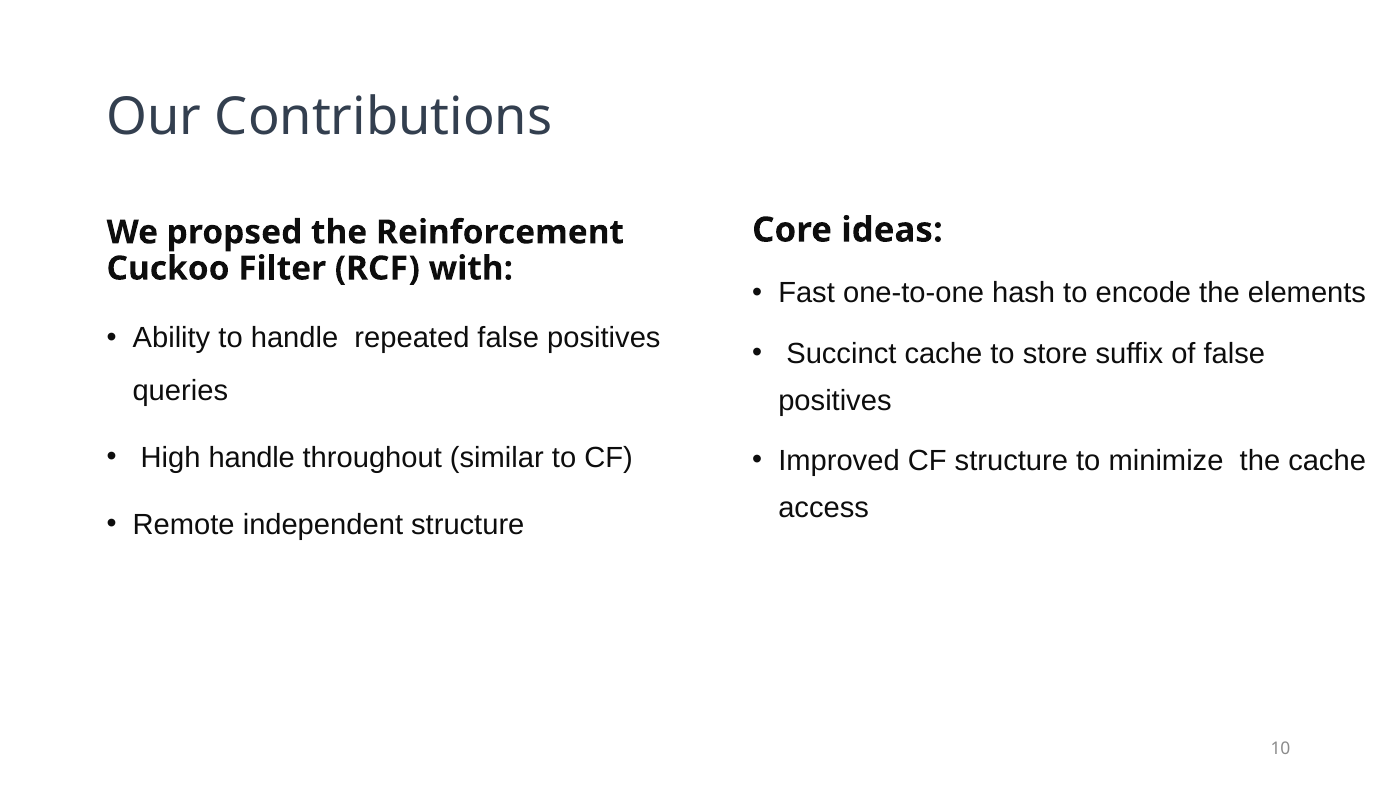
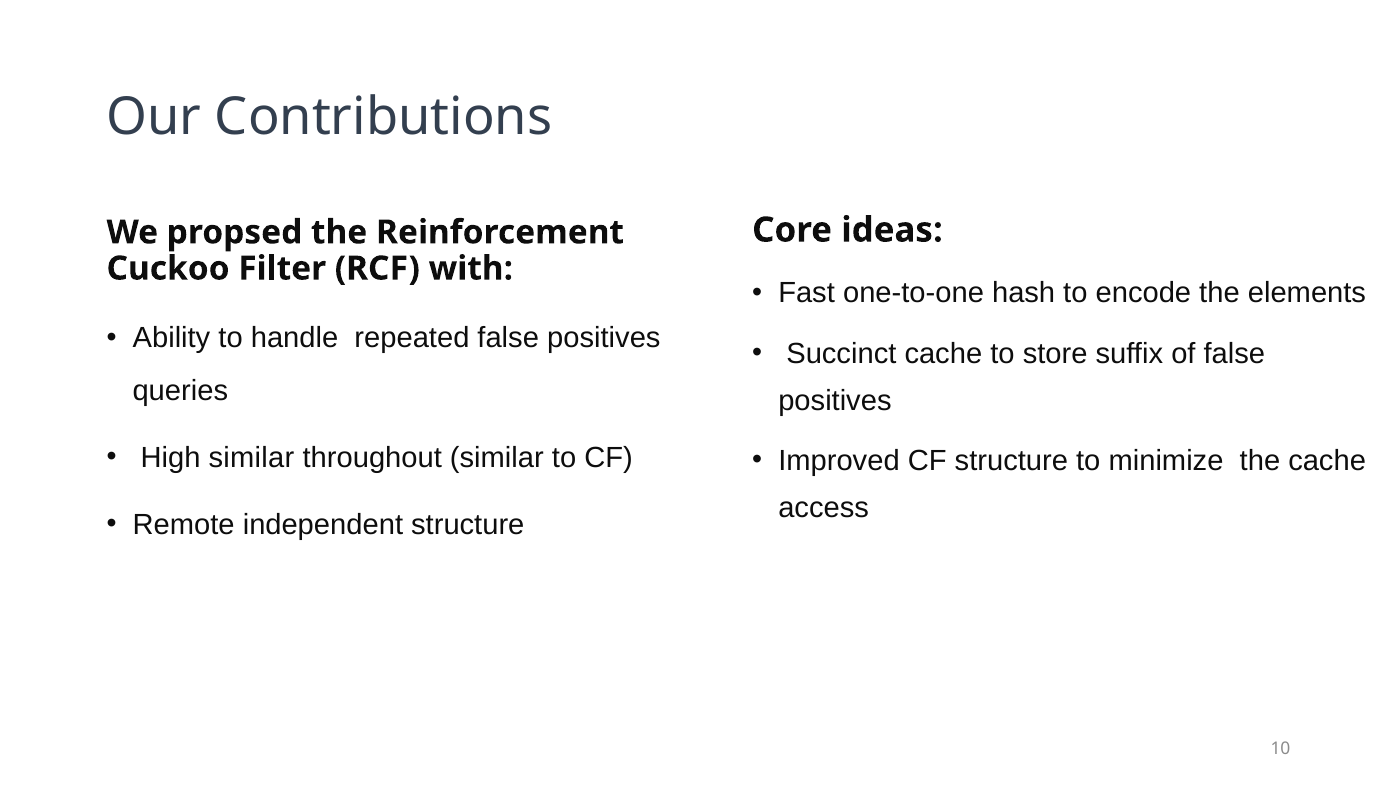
High handle: handle -> similar (251, 458)
